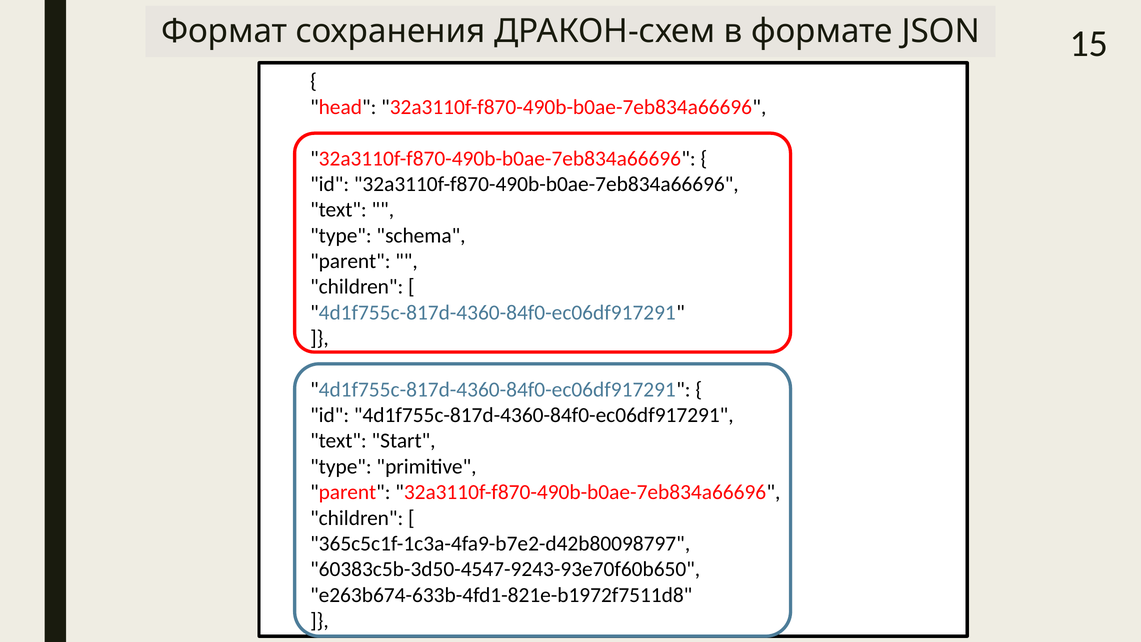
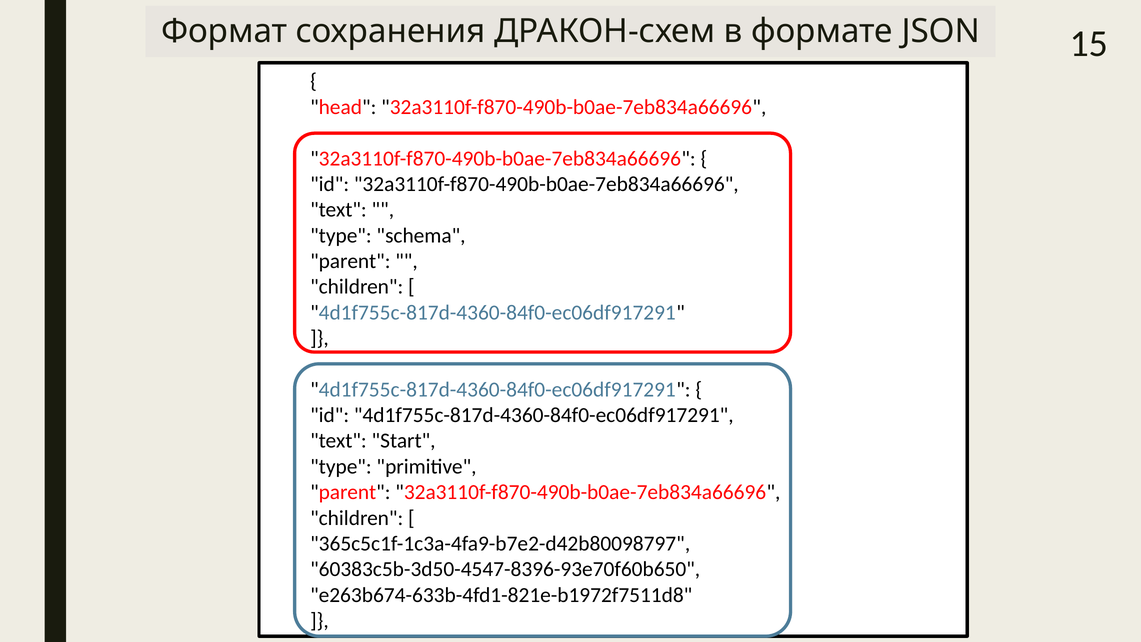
60383c5b-3d50-4547-9243-93e70f60b650: 60383c5b-3d50-4547-9243-93e70f60b650 -> 60383c5b-3d50-4547-8396-93e70f60b650 (505, 569)
